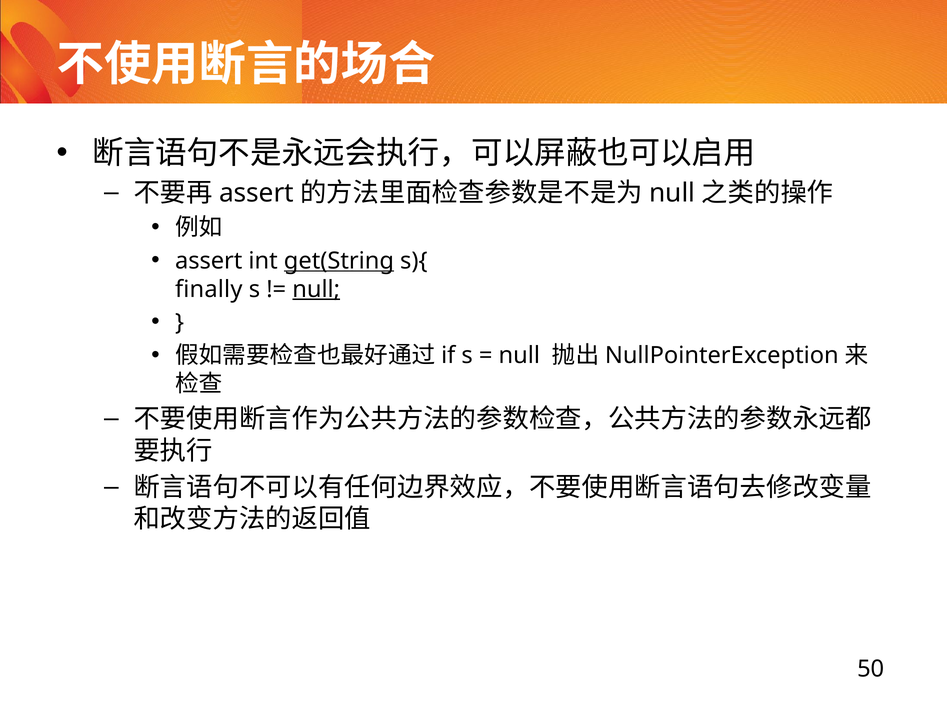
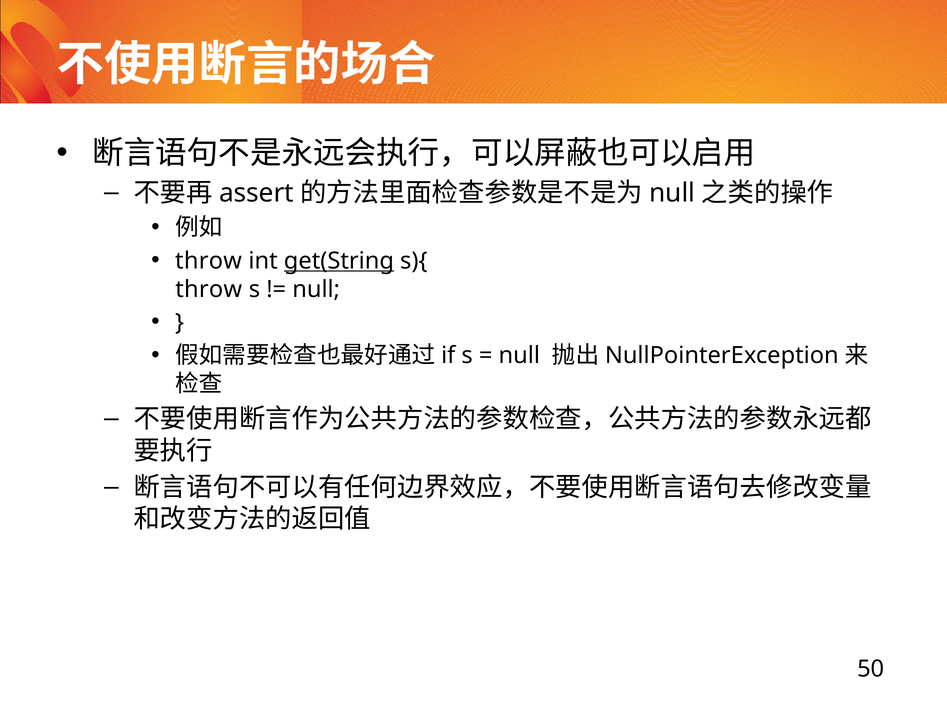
assert: assert -> throw (209, 261)
finally: finally -> throw (209, 289)
null underline: present -> none (316, 289)
